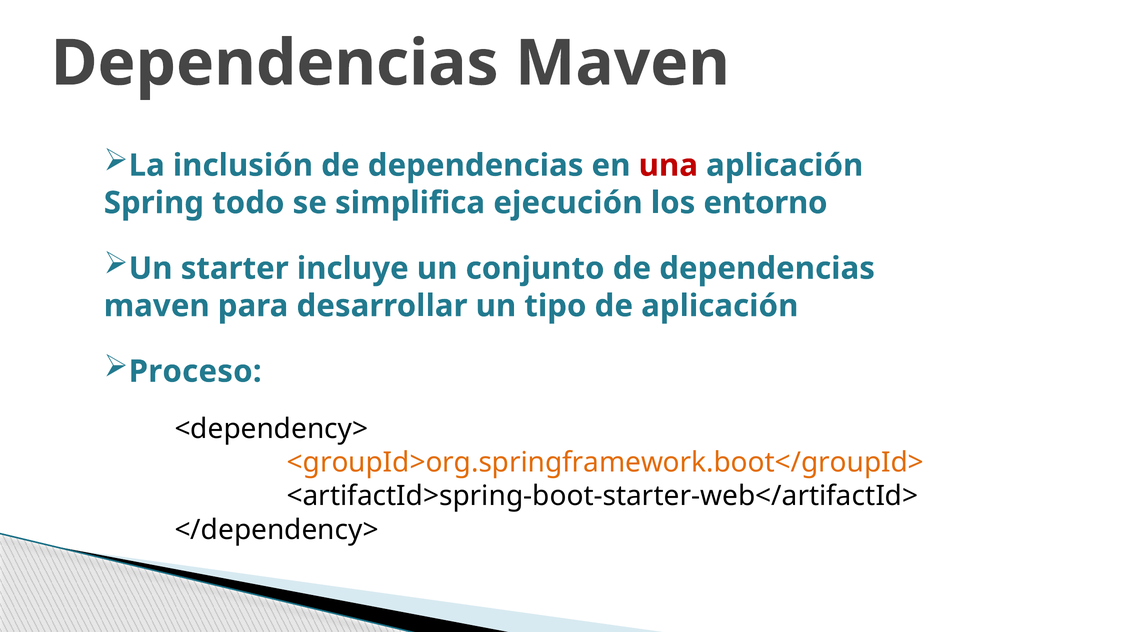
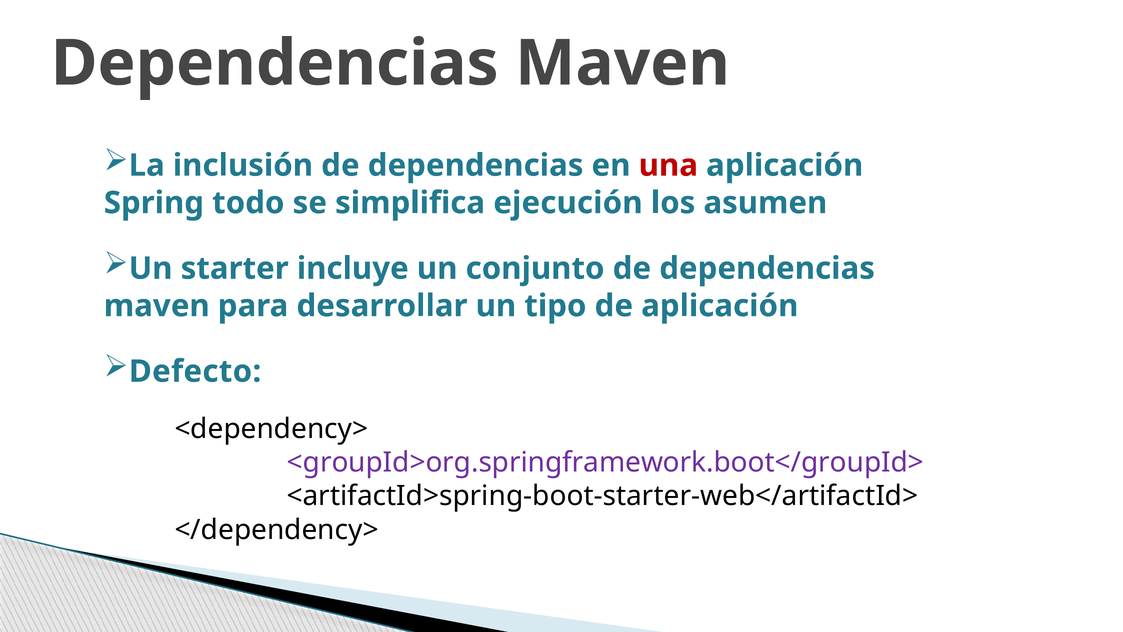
entorno: entorno -> asumen (765, 203)
Proceso: Proceso -> Defecto (195, 371)
<groupId>org.springframework.boot</groupId> colour: orange -> purple (605, 462)
